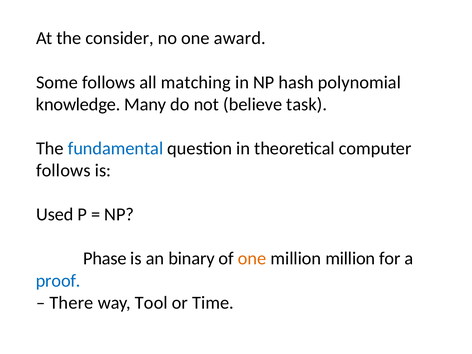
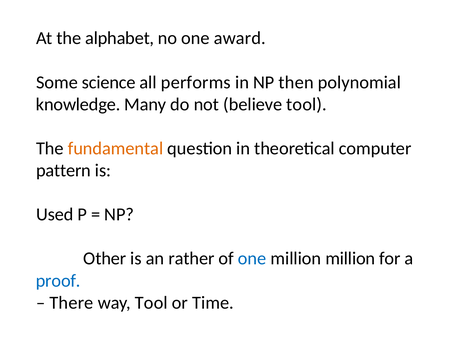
consider: consider -> alphabet (120, 38)
Some follows: follows -> science (109, 82)
matching: matching -> performs (196, 82)
hash: hash -> then (296, 82)
believe task: task -> tool (307, 104)
fundamental colour: blue -> orange (116, 148)
follows: follows -> pattern (64, 170)
Phase: Phase -> Other (105, 259)
binary: binary -> rather (191, 259)
one colour: orange -> blue (252, 259)
